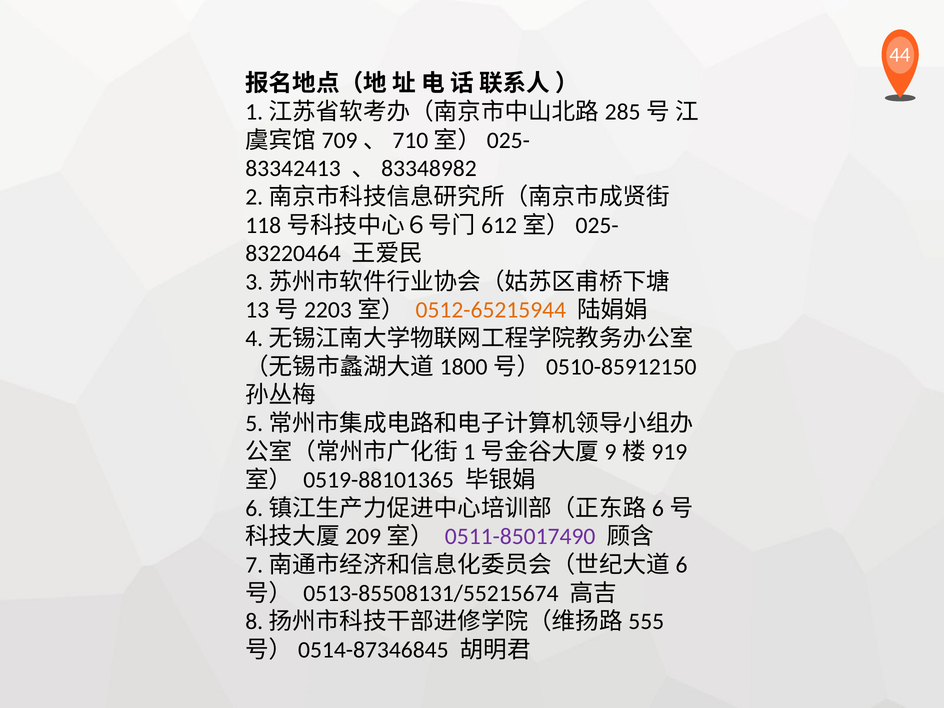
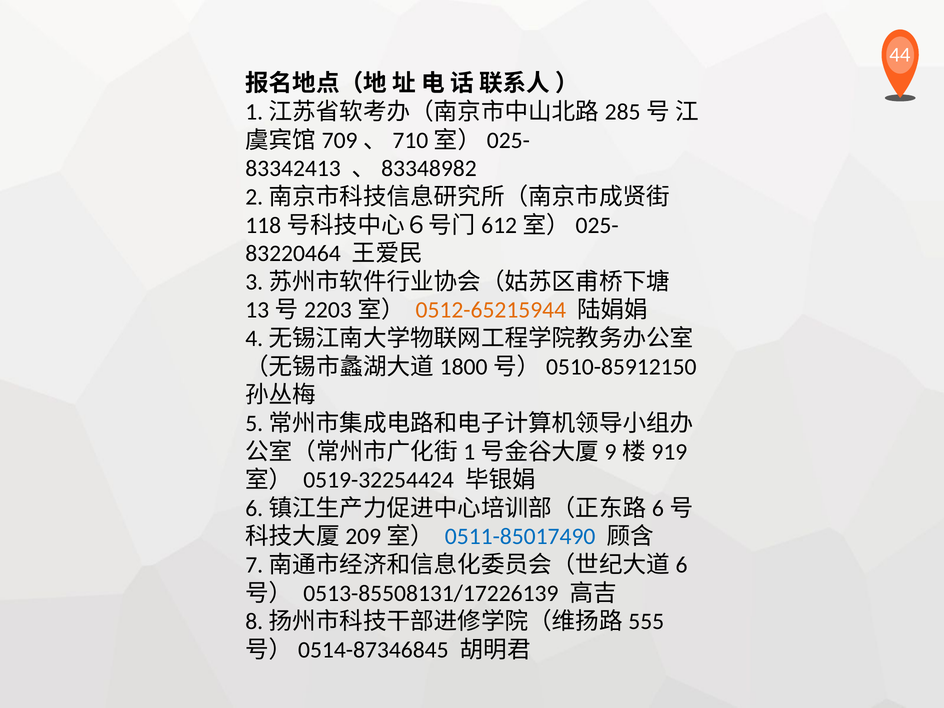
0519-88101365: 0519-88101365 -> 0519-32254424 (379, 480)
0511-85017490 colour: purple -> blue (520, 537)
0513-85508131/55215674: 0513-85508131/55215674 -> 0513-85508131/17226139 (431, 593)
